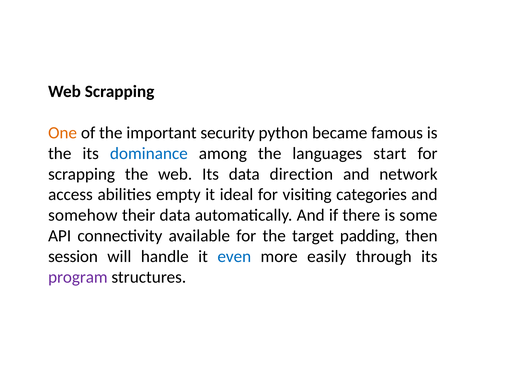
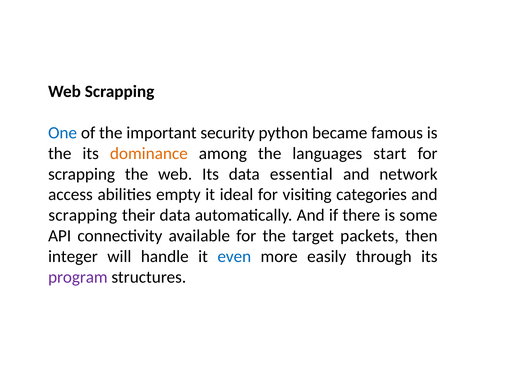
One colour: orange -> blue (63, 133)
dominance colour: blue -> orange (149, 153)
direction: direction -> essential (301, 174)
somehow: somehow -> scrapping (83, 215)
padding: padding -> packets (369, 236)
session: session -> integer (73, 257)
